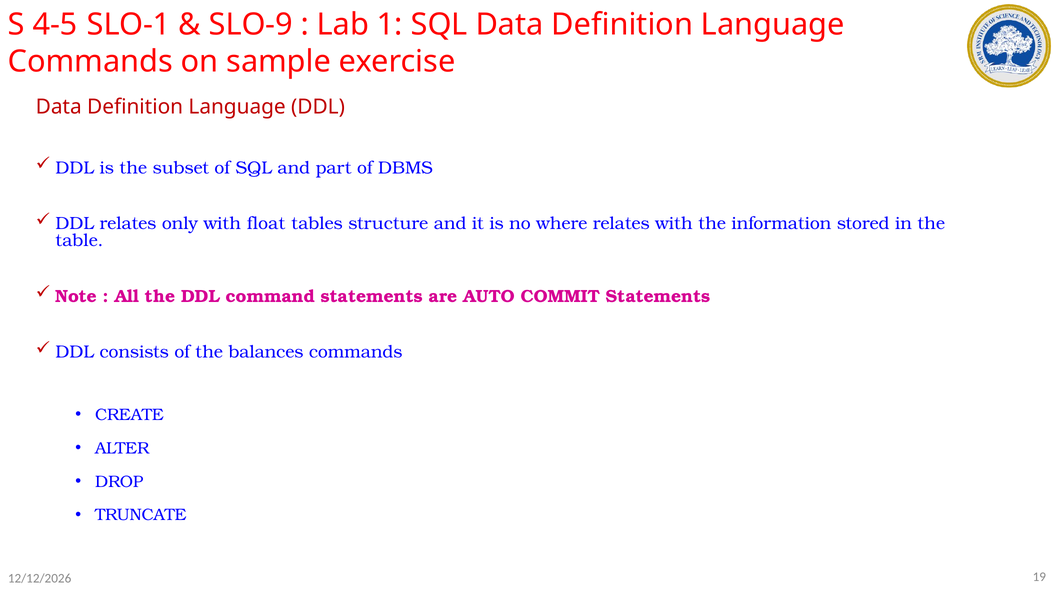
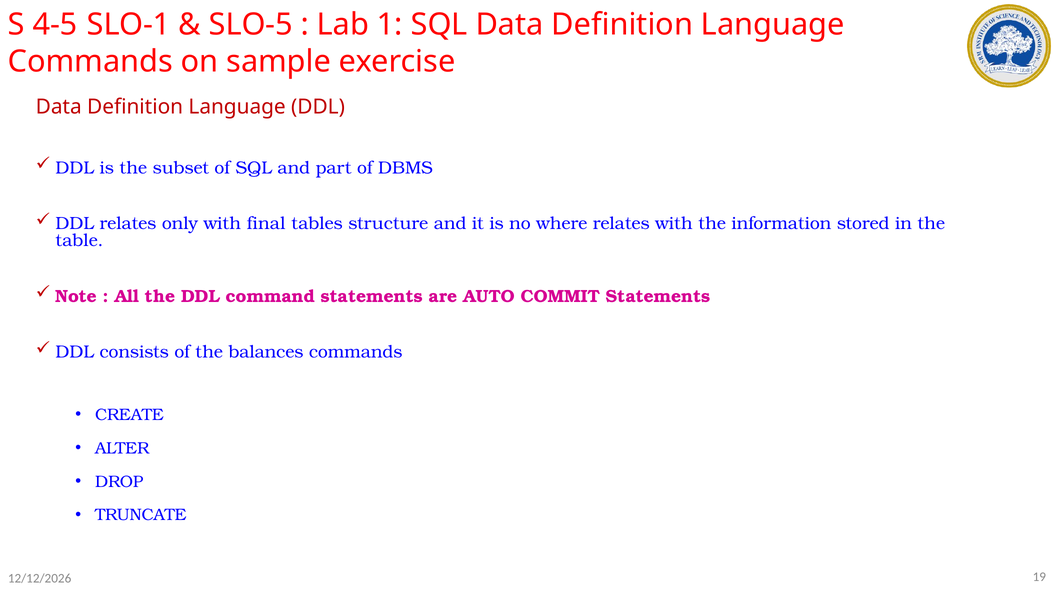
SLO-9: SLO-9 -> SLO-5 (251, 24)
float: float -> final (266, 224)
